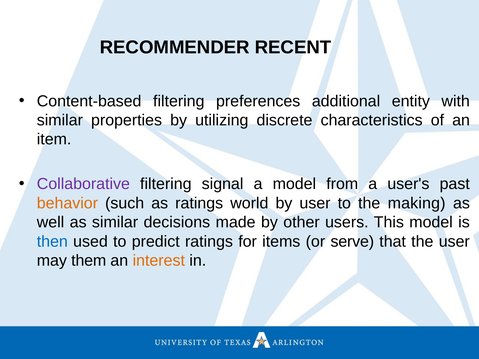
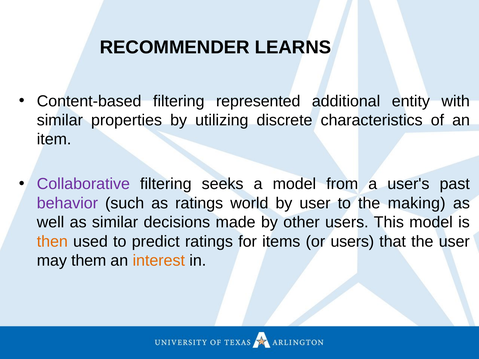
RECENT: RECENT -> LEARNS (293, 48)
preferences: preferences -> represented (258, 101)
signal: signal -> seeks (223, 184)
behavior colour: orange -> purple (67, 203)
then colour: blue -> orange (52, 242)
or serve: serve -> users (352, 242)
